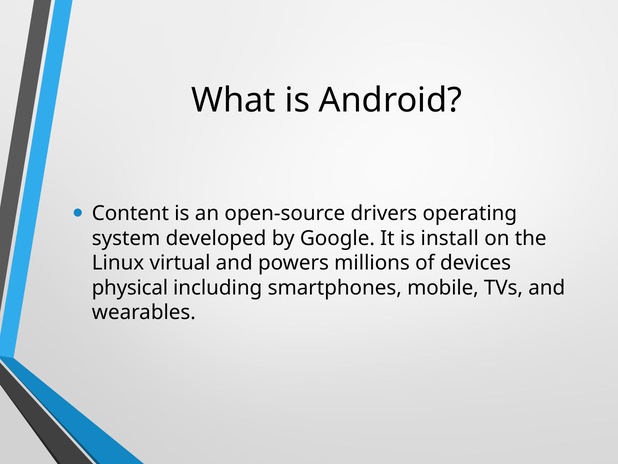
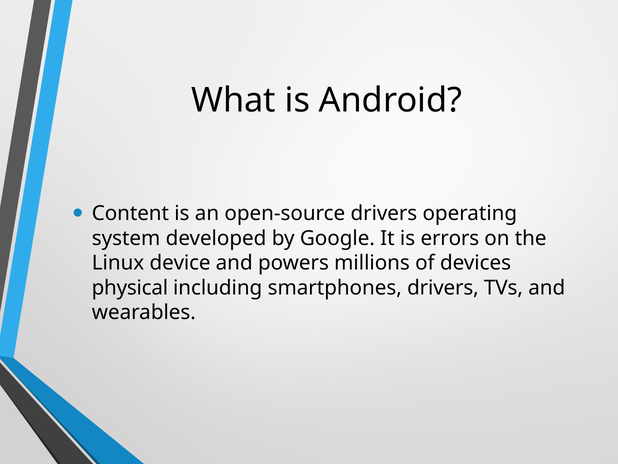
install: install -> errors (450, 238)
virtual: virtual -> device (180, 263)
smartphones mobile: mobile -> drivers (443, 288)
